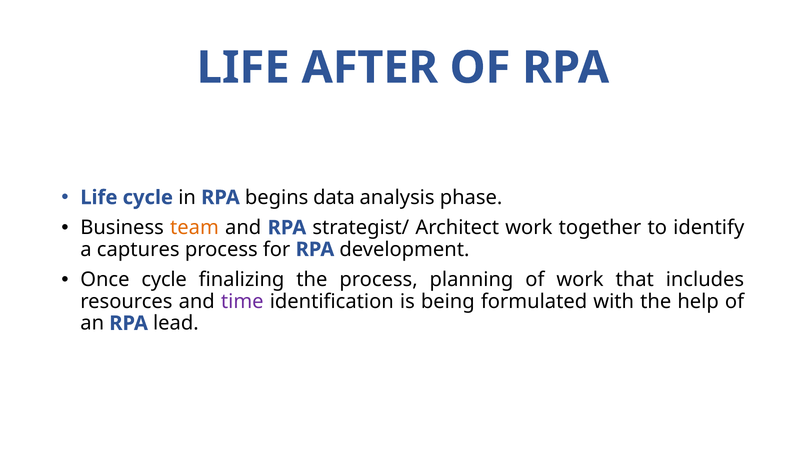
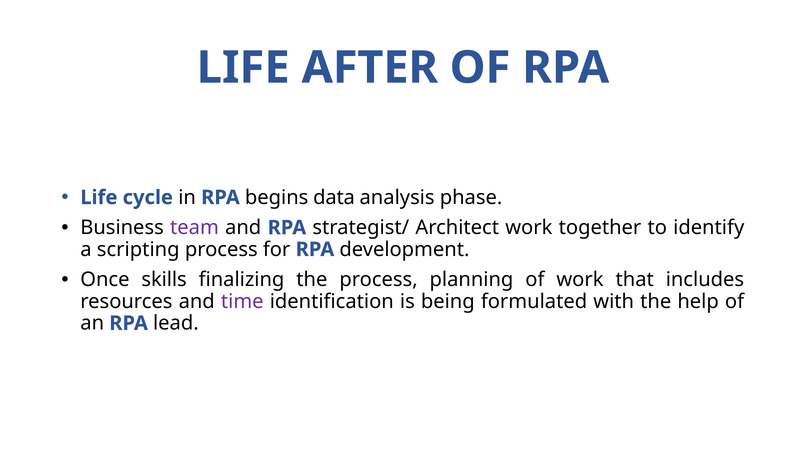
team colour: orange -> purple (194, 227)
captures: captures -> scripting (138, 249)
Once cycle: cycle -> skills (164, 279)
